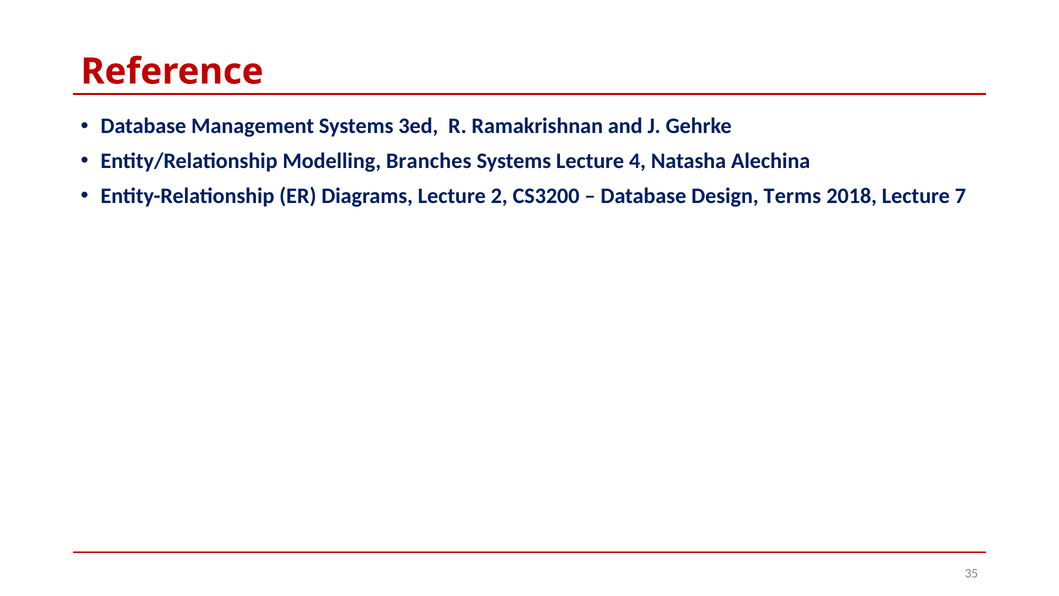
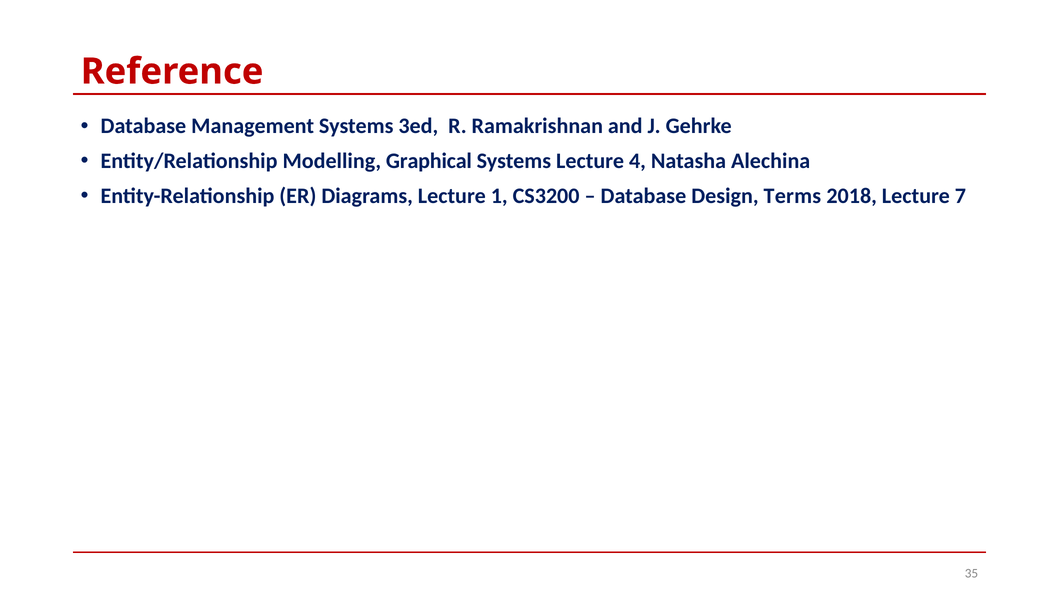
Branches: Branches -> Graphical (429, 161)
2: 2 -> 1 (499, 196)
